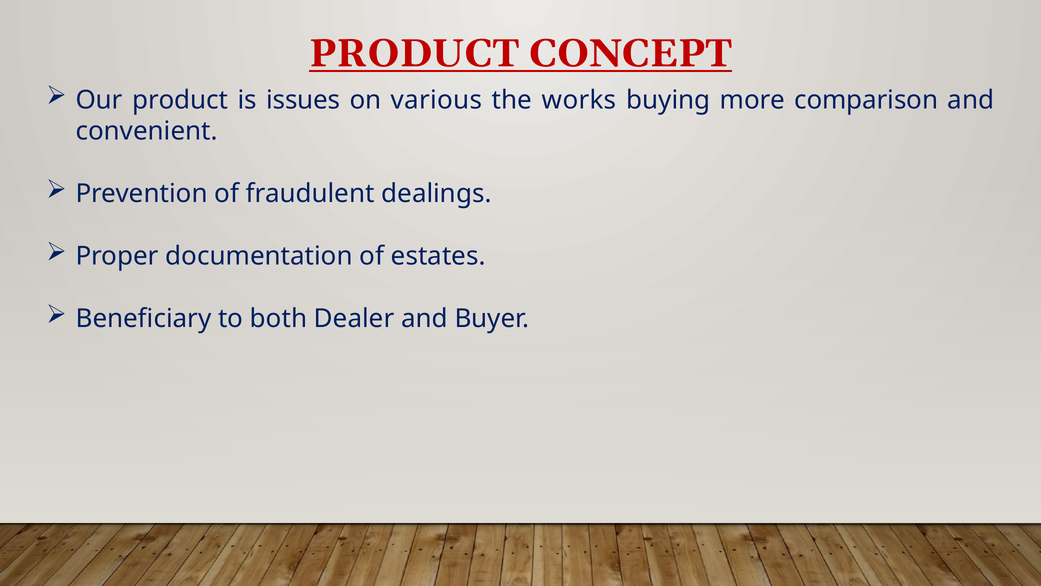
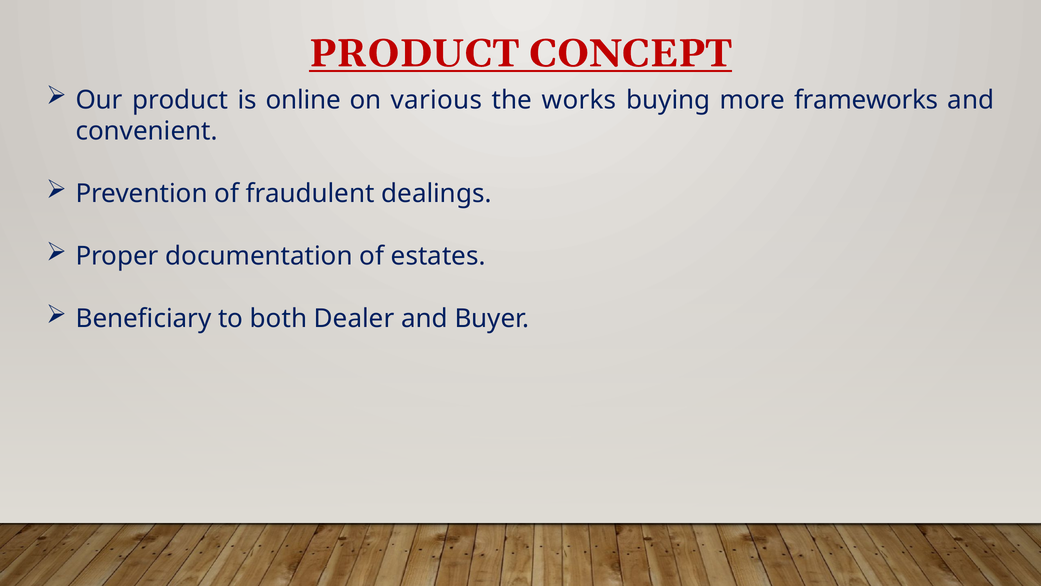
issues: issues -> online (303, 100)
comparison: comparison -> frameworks (866, 100)
